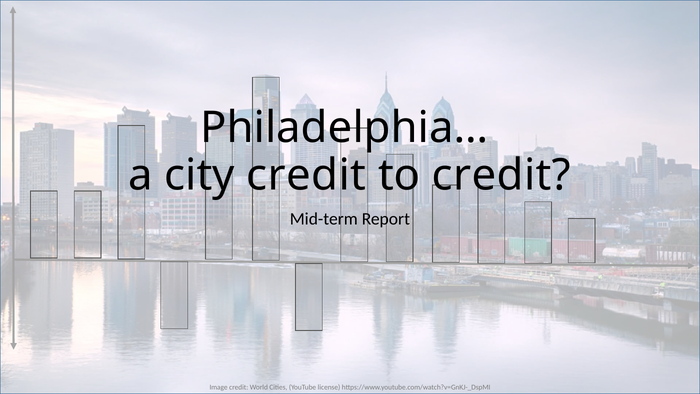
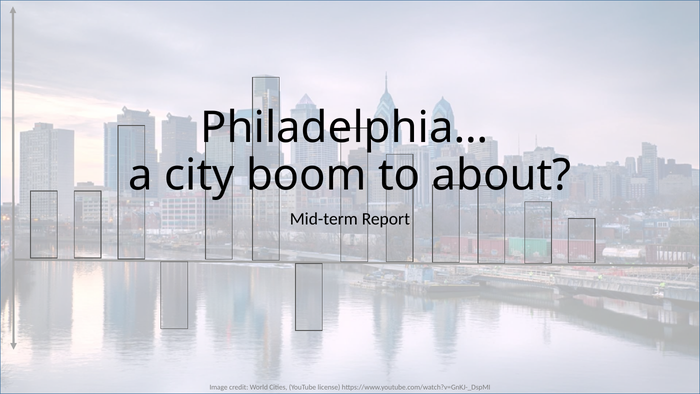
city credit: credit -> boom (306, 175)
to credit: credit -> about (502, 175)
